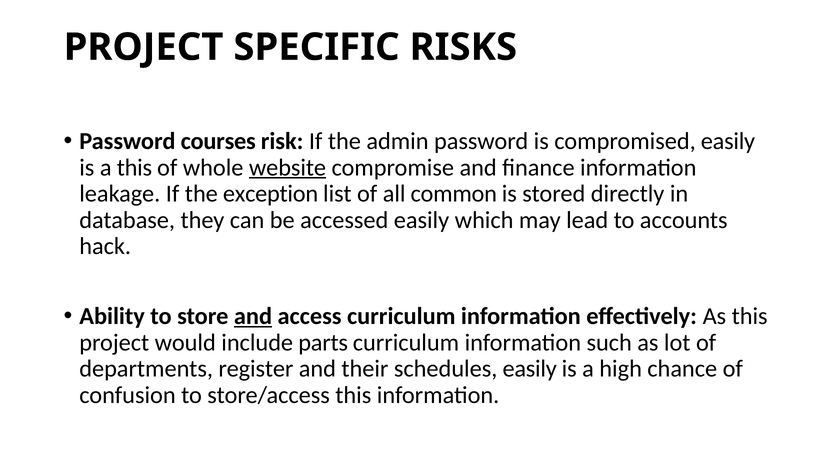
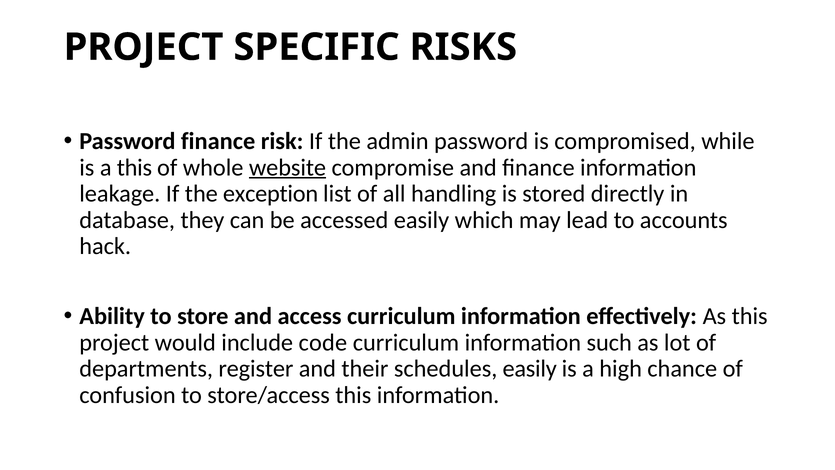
Password courses: courses -> finance (218, 141)
compromised easily: easily -> while (728, 141)
common: common -> handling (454, 194)
and underline: present -> none (253, 316)
parts: parts -> code (323, 342)
